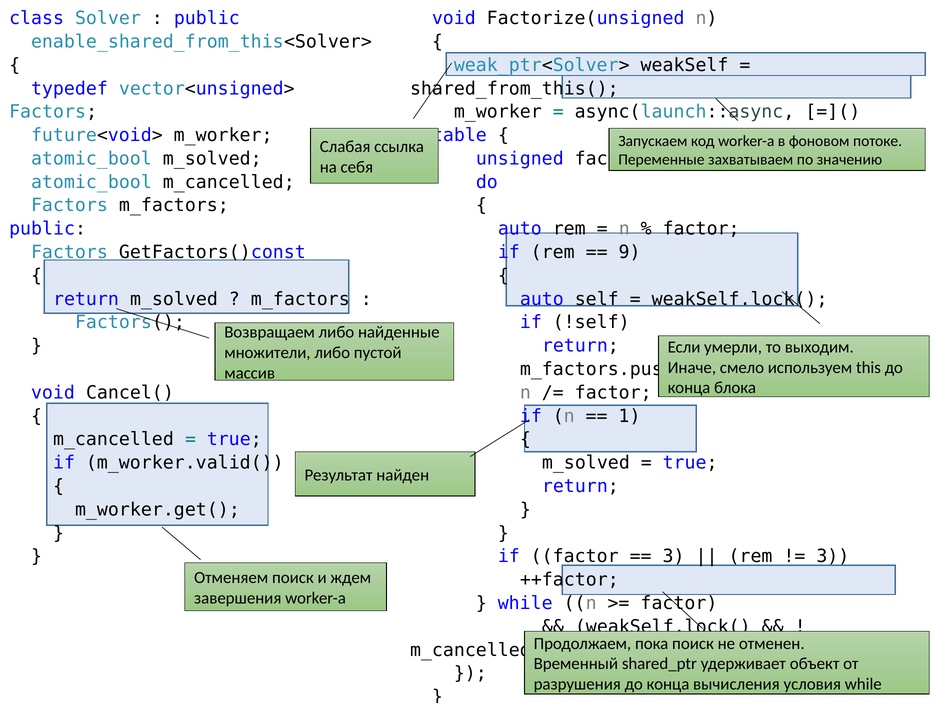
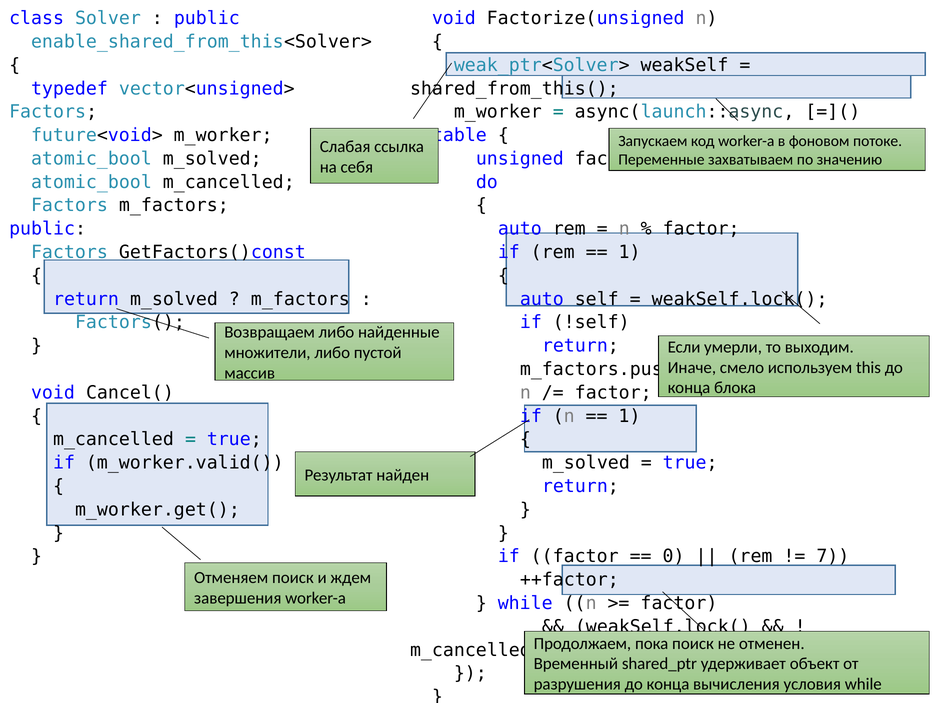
9: 9 -> 1 (630, 252)
3: 3 -> 0 (674, 556)
3: 3 -> 7 (833, 556)
